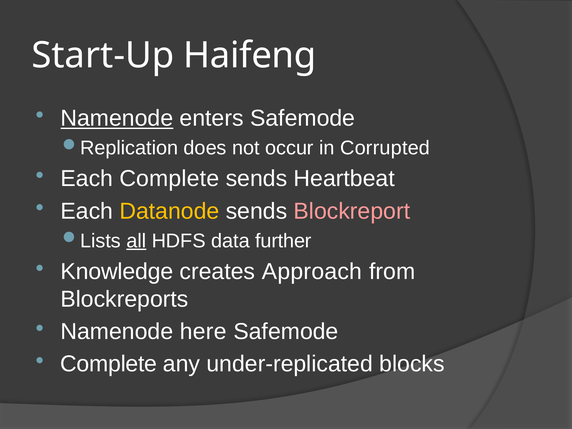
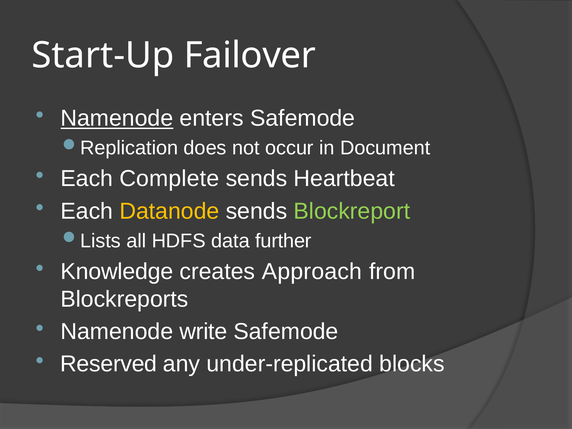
Haifeng: Haifeng -> Failover (250, 55)
Corrupted: Corrupted -> Document (385, 148)
Blockreport colour: pink -> light green (352, 211)
all underline: present -> none (136, 241)
here: here -> write (203, 332)
Complete: Complete -> Reserved (109, 364)
